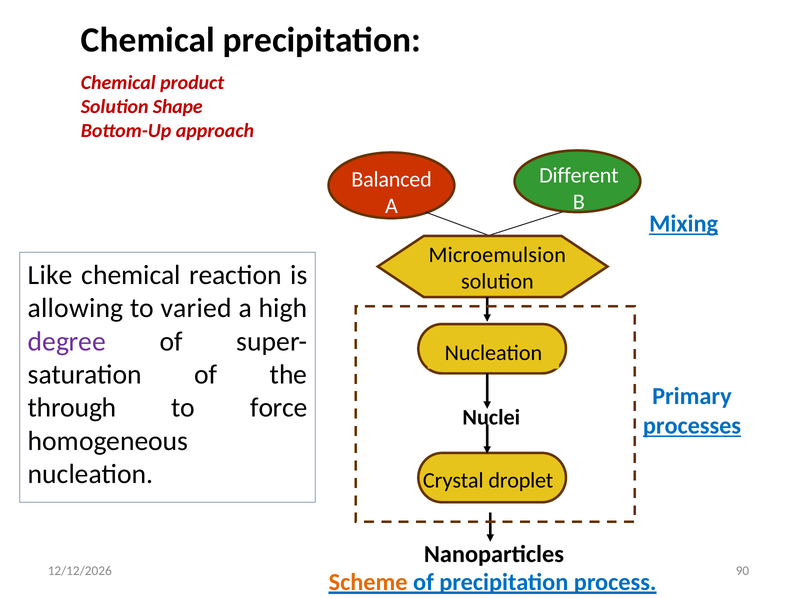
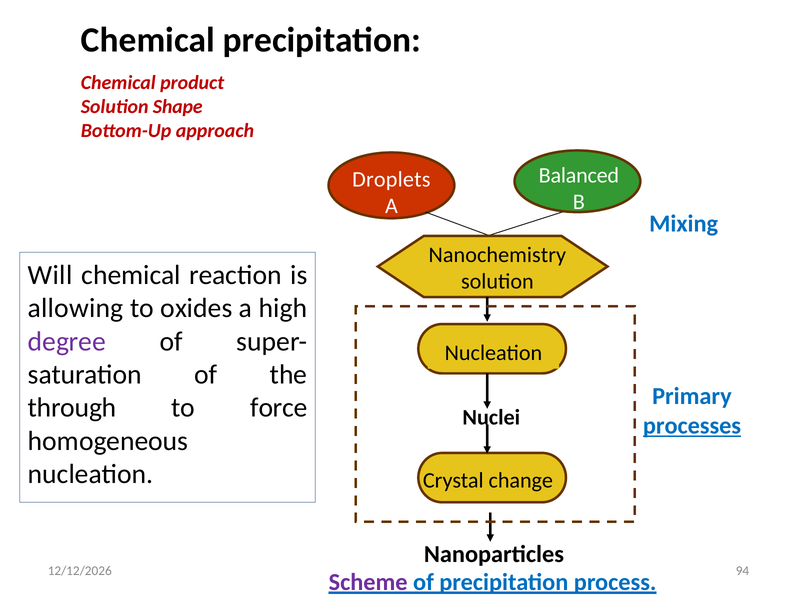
Different: Different -> Balanced (579, 175)
Balanced: Balanced -> Droplets (391, 179)
Mixing underline: present -> none (684, 224)
Microemulsion: Microemulsion -> Nanochemistry (497, 255)
Like: Like -> Will (50, 275)
varied: varied -> oxides (196, 308)
droplet: droplet -> change (521, 480)
90: 90 -> 94 (742, 571)
Scheme colour: orange -> purple (368, 582)
